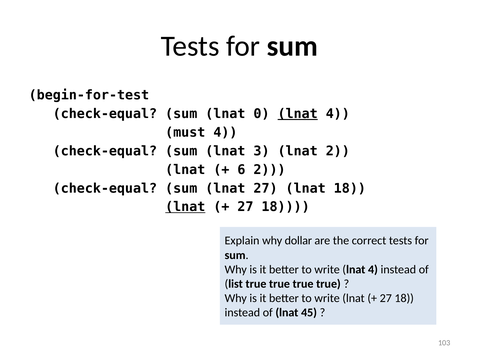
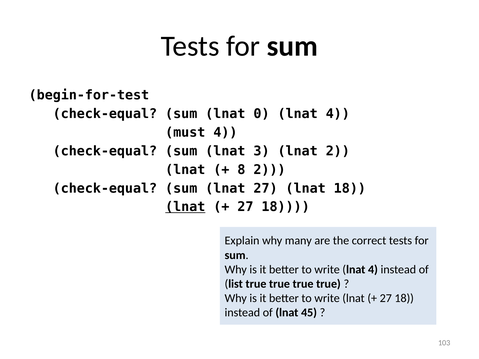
lnat underline: present -> none (298, 114)
6: 6 -> 8 (241, 170)
dollar: dollar -> many (298, 241)
